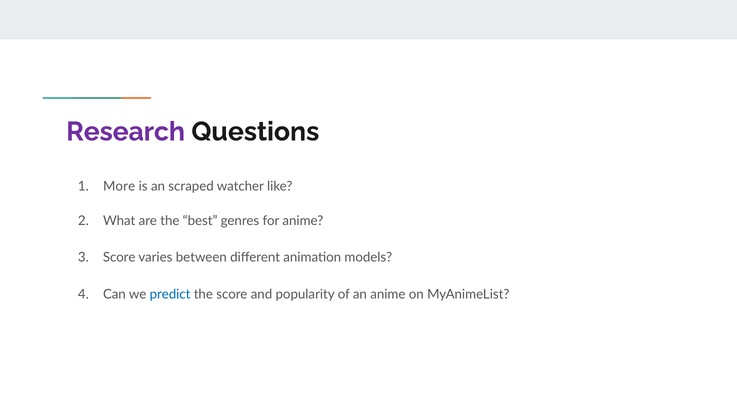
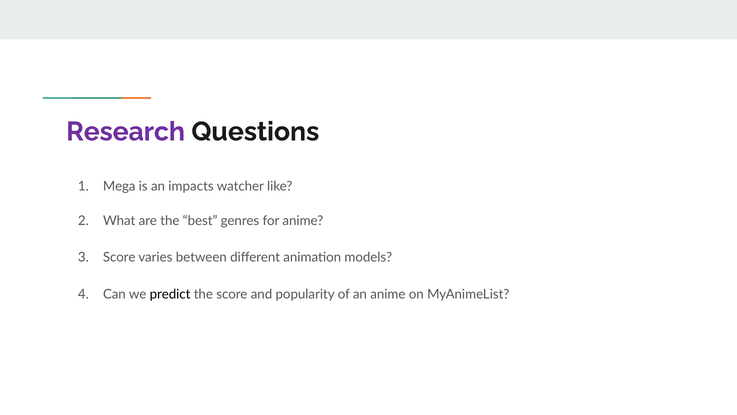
More: More -> Mega (119, 186)
scraped: scraped -> impacts (191, 186)
predict colour: blue -> black (170, 294)
